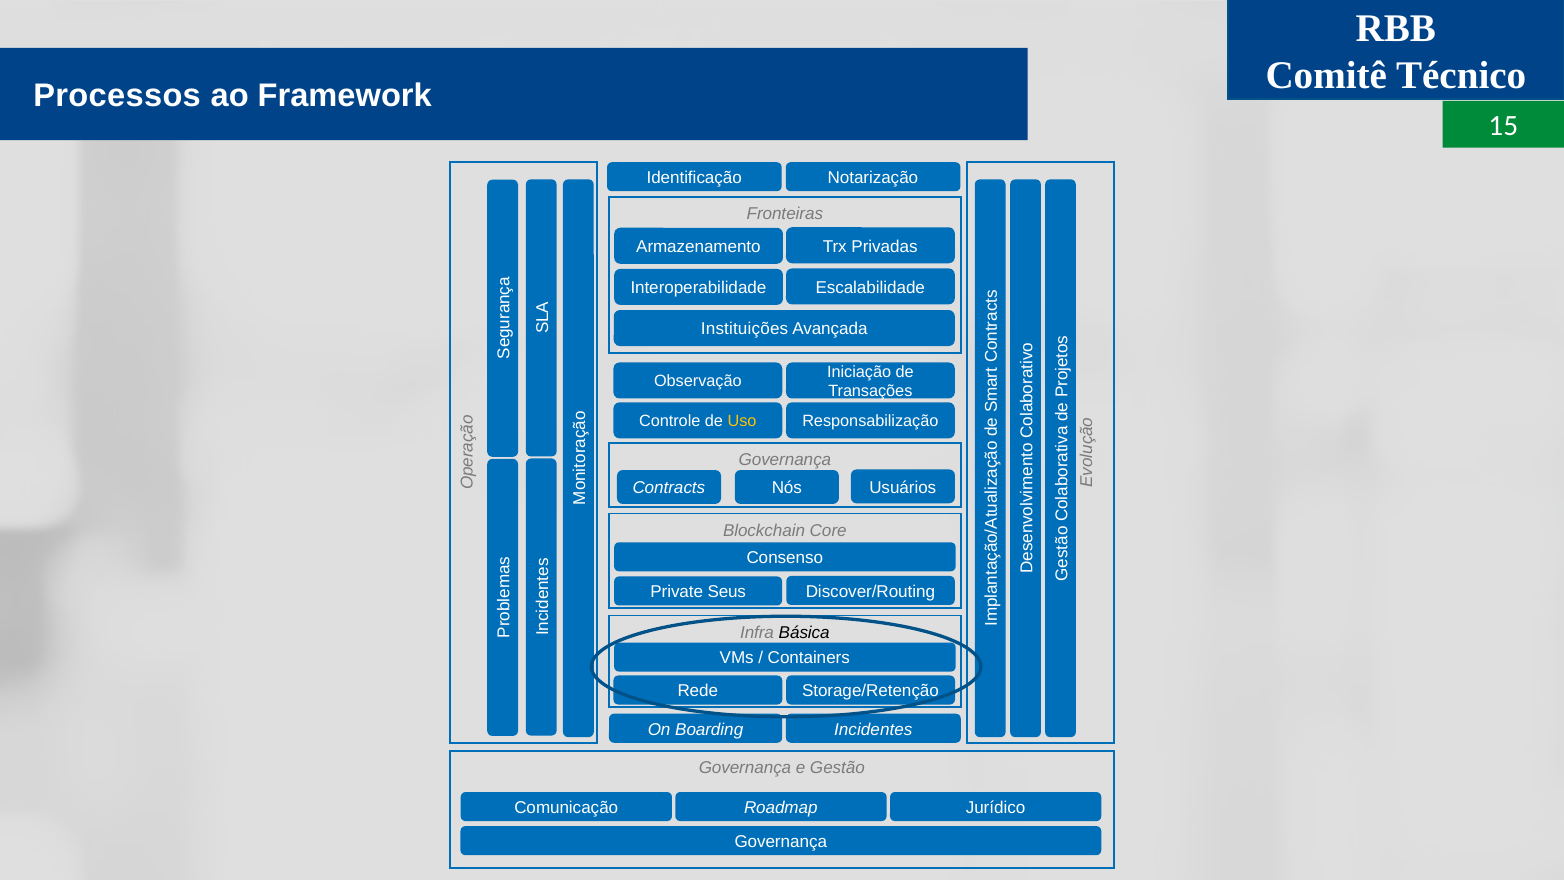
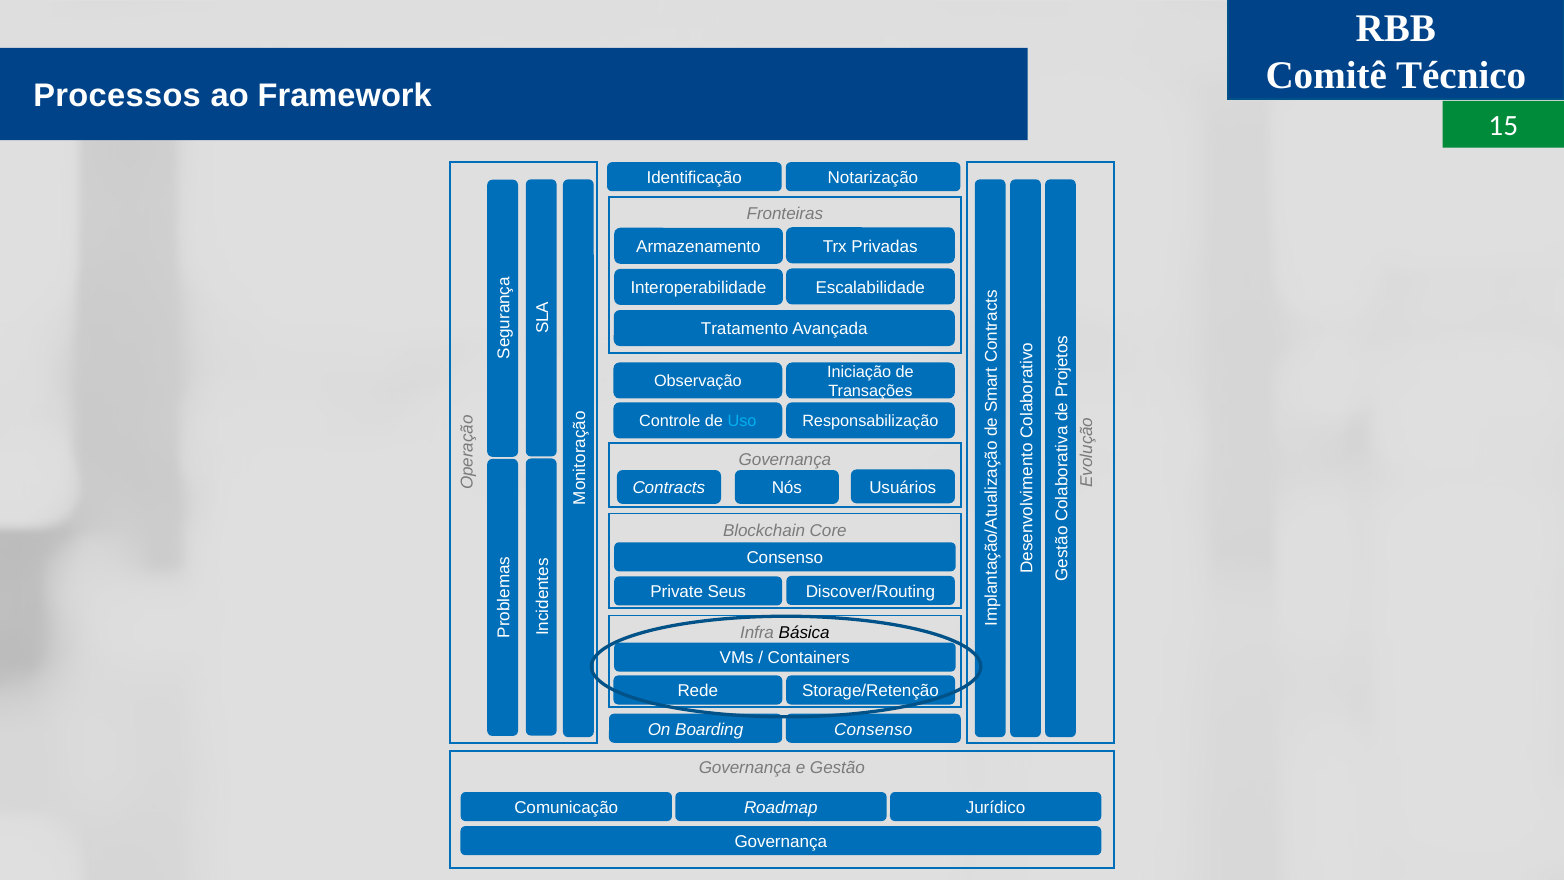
Instituições: Instituições -> Tratamento (745, 329)
Uso colour: yellow -> light blue (742, 421)
Boarding Incidentes: Incidentes -> Consenso (873, 729)
